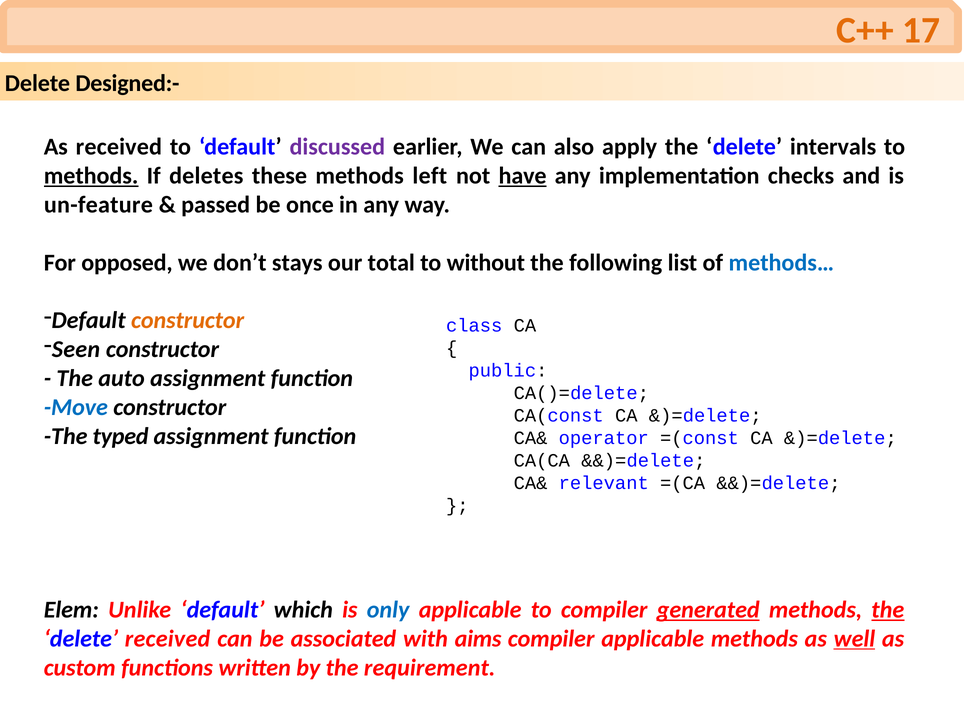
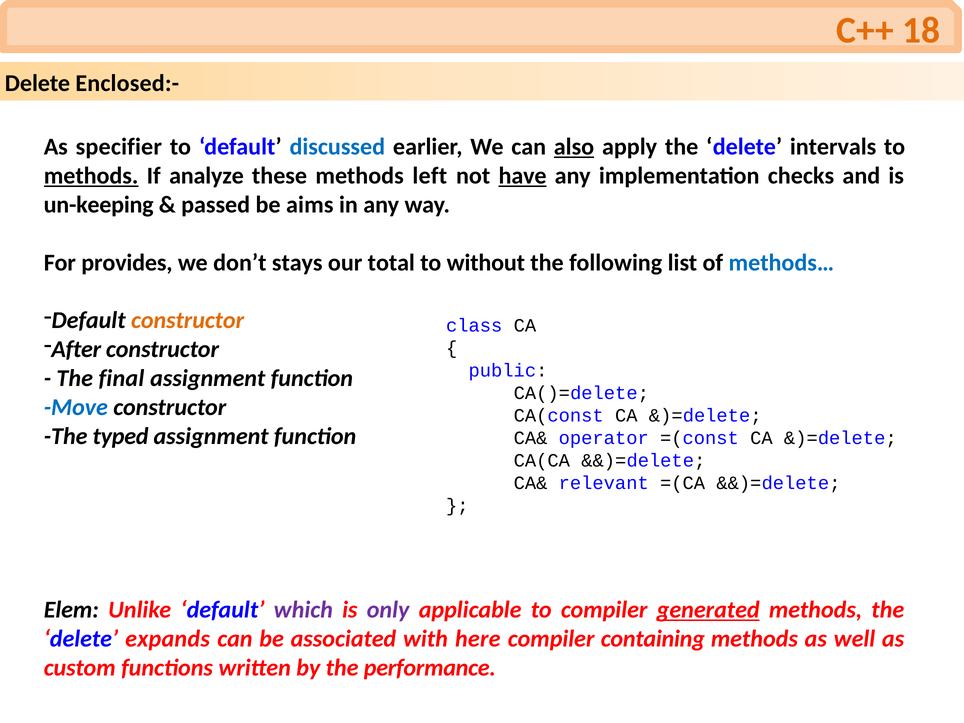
17: 17 -> 18 (921, 30)
Designed:-: Designed:- -> Enclosed:- (127, 83)
As received: received -> specifier (119, 147)
discussed colour: purple -> blue (337, 147)
also underline: none -> present (574, 147)
deletes: deletes -> analyze (206, 176)
un-feature: un-feature -> un-keeping (99, 205)
once: once -> aims (310, 205)
opposed: opposed -> provides (127, 263)
Seen: Seen -> After (76, 349)
auto: auto -> final (121, 378)
which colour: black -> purple (303, 610)
only colour: blue -> purple (388, 610)
the underline: present -> none (888, 610)
delete received: received -> expands (168, 639)
aims: aims -> here (478, 639)
compiler applicable: applicable -> containing (653, 639)
well underline: present -> none (854, 639)
requirement: requirement -> performance (430, 668)
